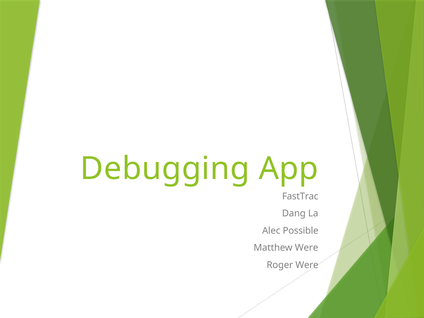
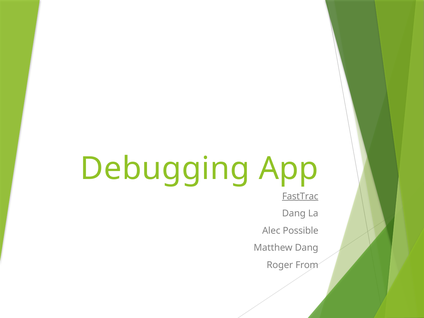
FastTrac underline: none -> present (300, 196)
Matthew Were: Were -> Dang (307, 248)
Roger Were: Were -> From (307, 265)
